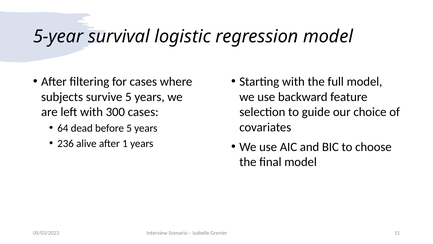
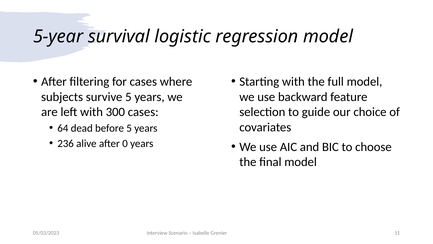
1: 1 -> 0 (125, 143)
